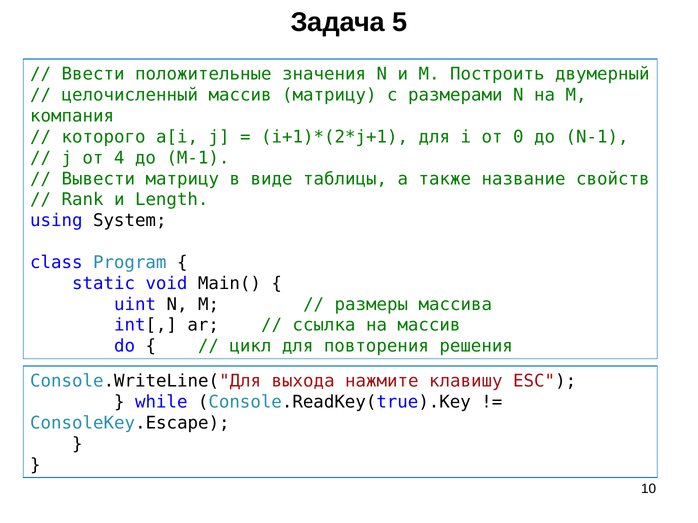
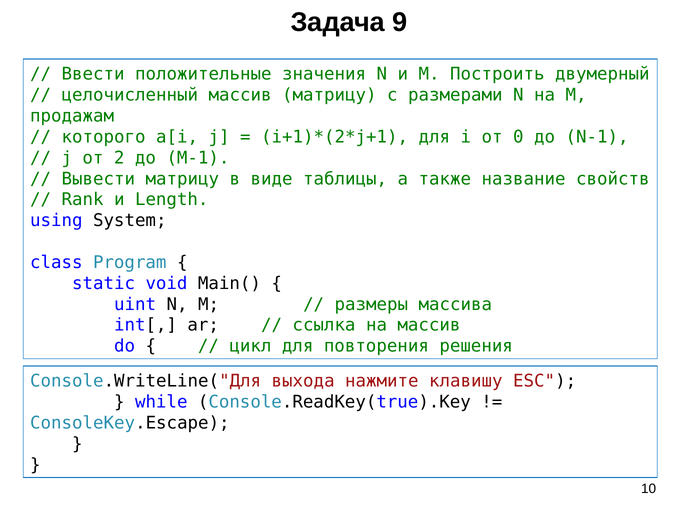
5: 5 -> 9 (400, 22)
компания: компания -> продажам (72, 116)
4: 4 -> 2 (119, 158)
